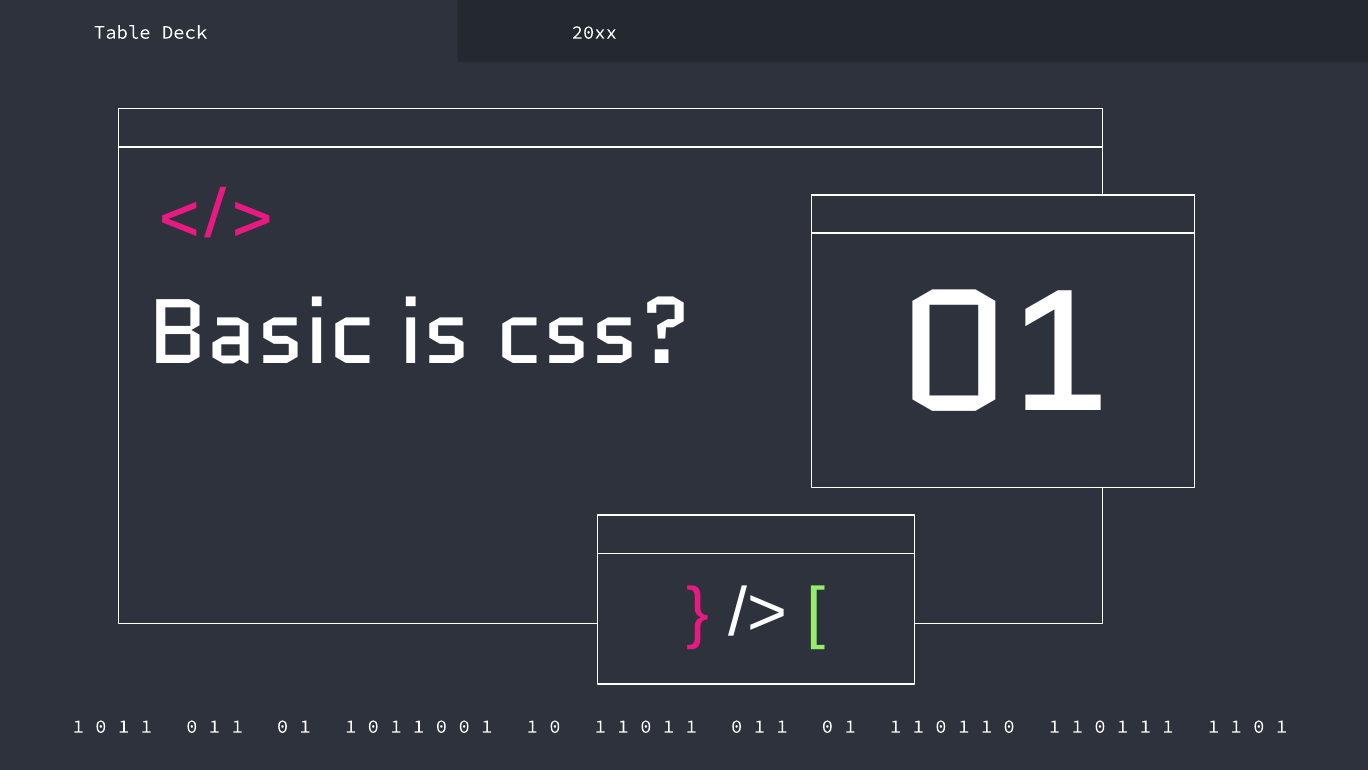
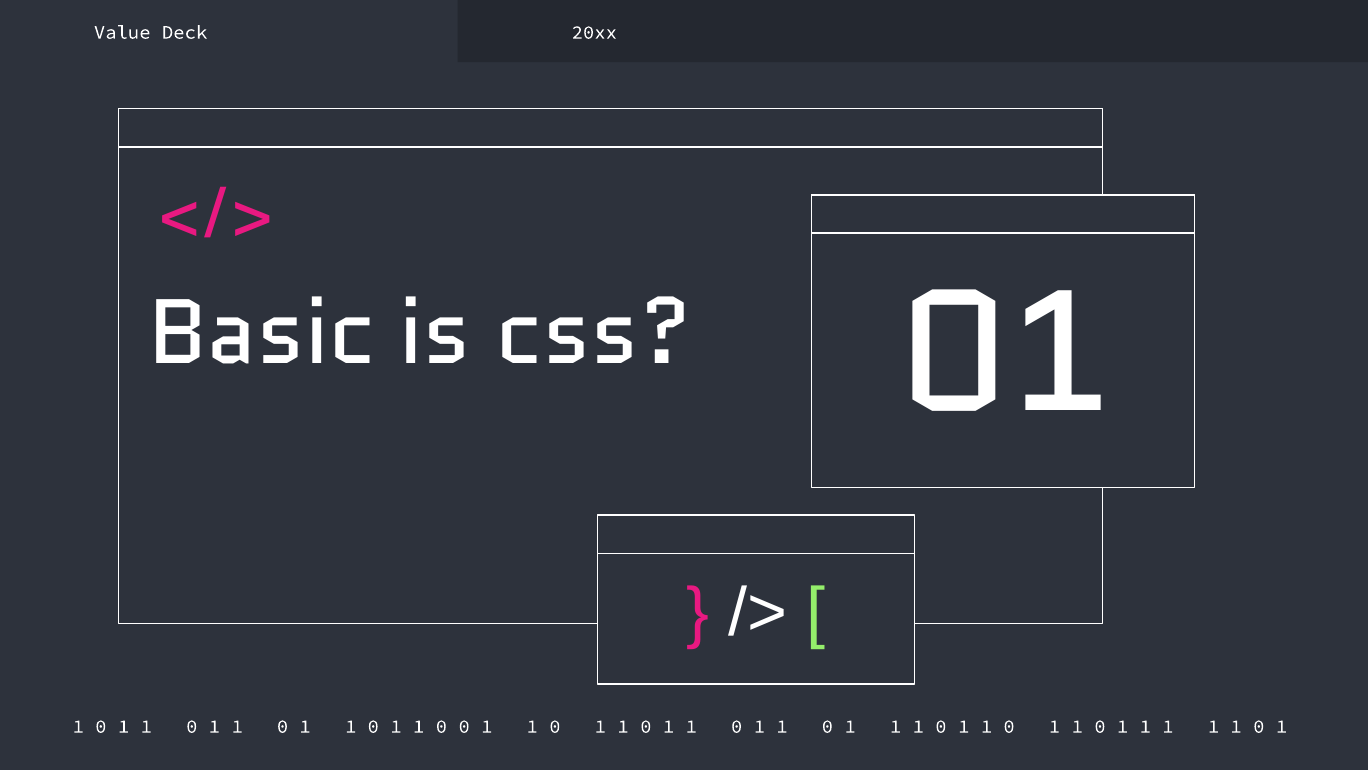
Table: Table -> Value (122, 32)
